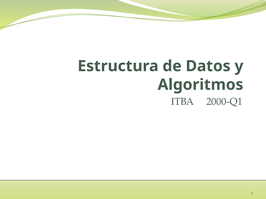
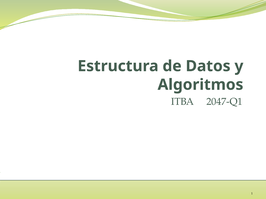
2000-Q1: 2000-Q1 -> 2047-Q1 (224, 102)
